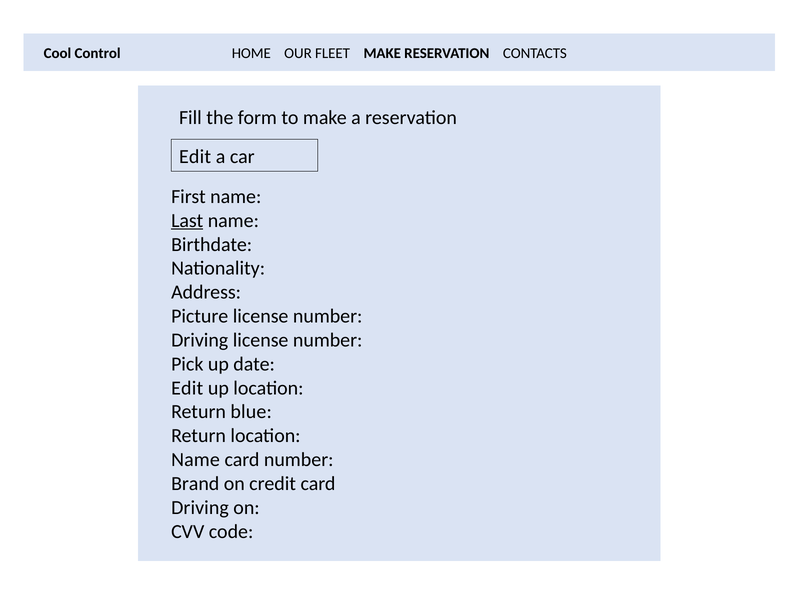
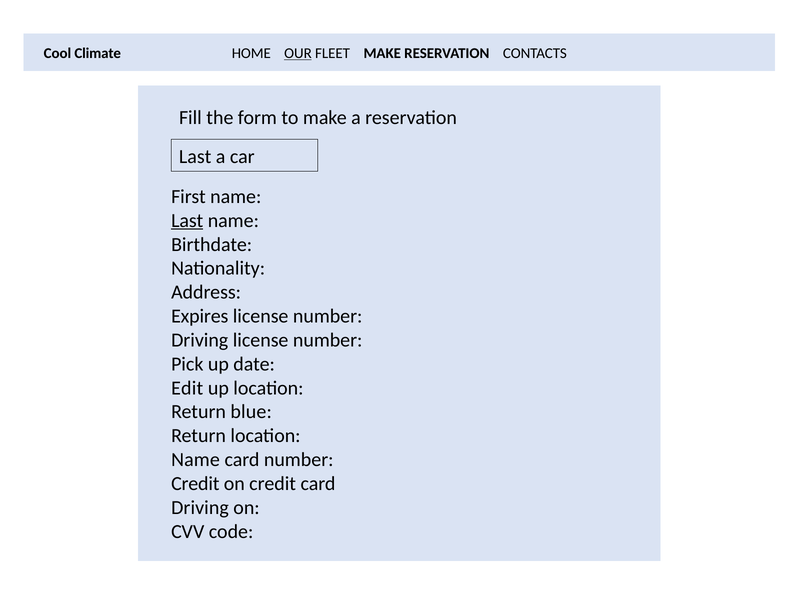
Control: Control -> Climate (98, 53)
OUR underline: none -> present (298, 53)
Edit: Edit -> Last (195, 157)
Picture: Picture -> Expires (200, 316)
Brand: Brand -> Credit (195, 484)
